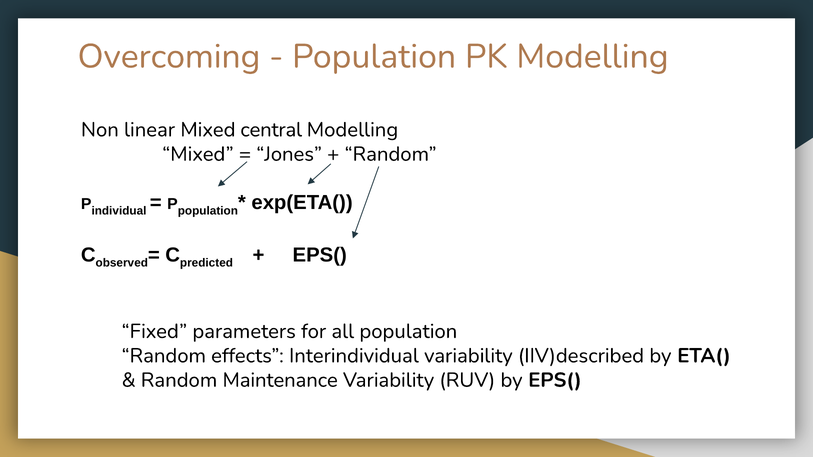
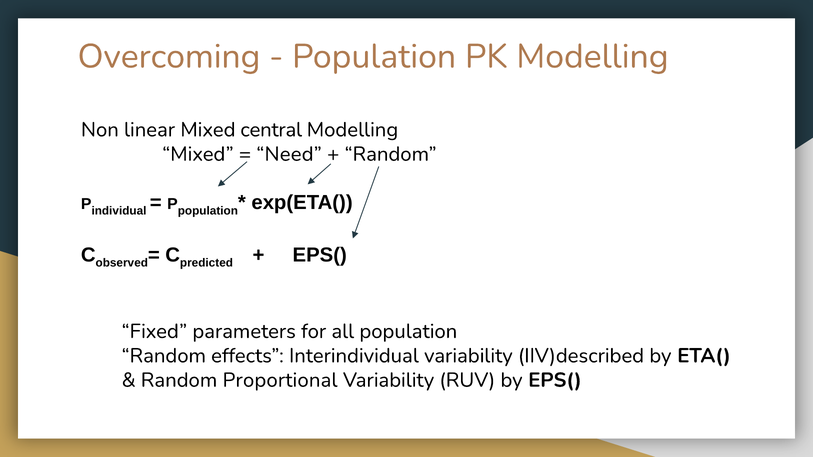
Jones: Jones -> Need (289, 154)
Maintenance: Maintenance -> Proportional (280, 380)
